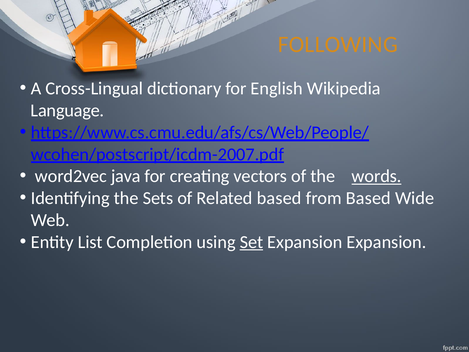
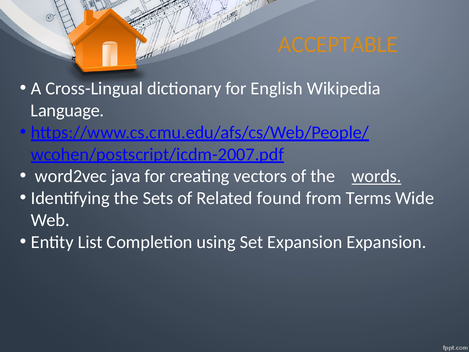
FOLLOWING: FOLLOWING -> ACCEPTABLE (338, 44)
Related based: based -> found (279, 198)
from Based: Based -> Terms (368, 198)
Set underline: present -> none (251, 242)
